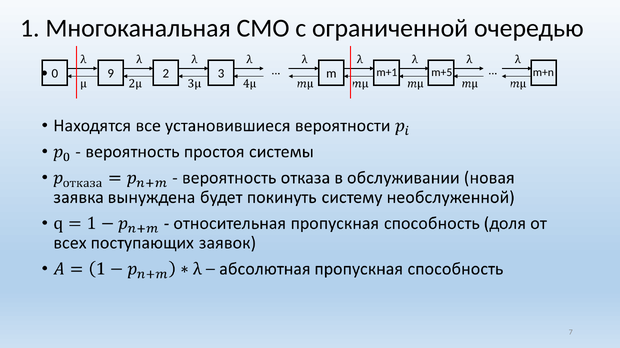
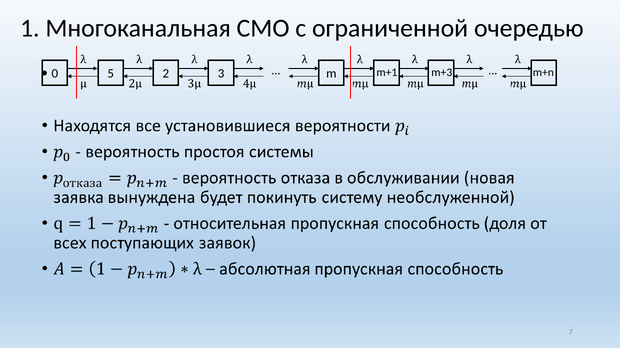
9: 9 -> 5 (111, 74)
m+5: m+5 -> m+3 (442, 73)
